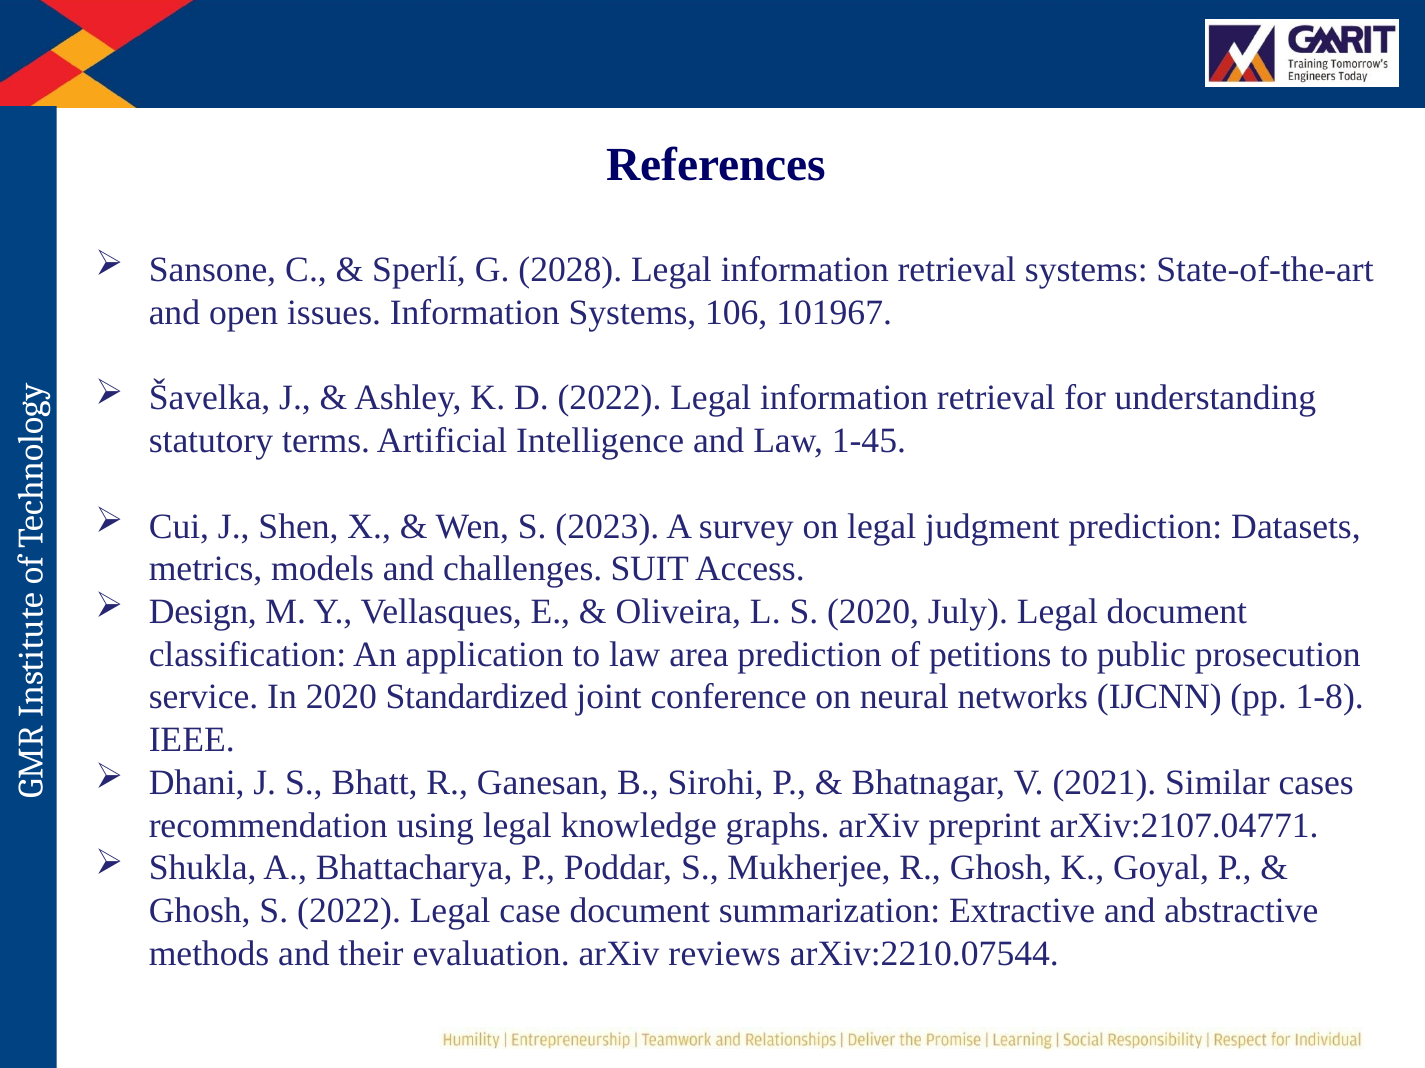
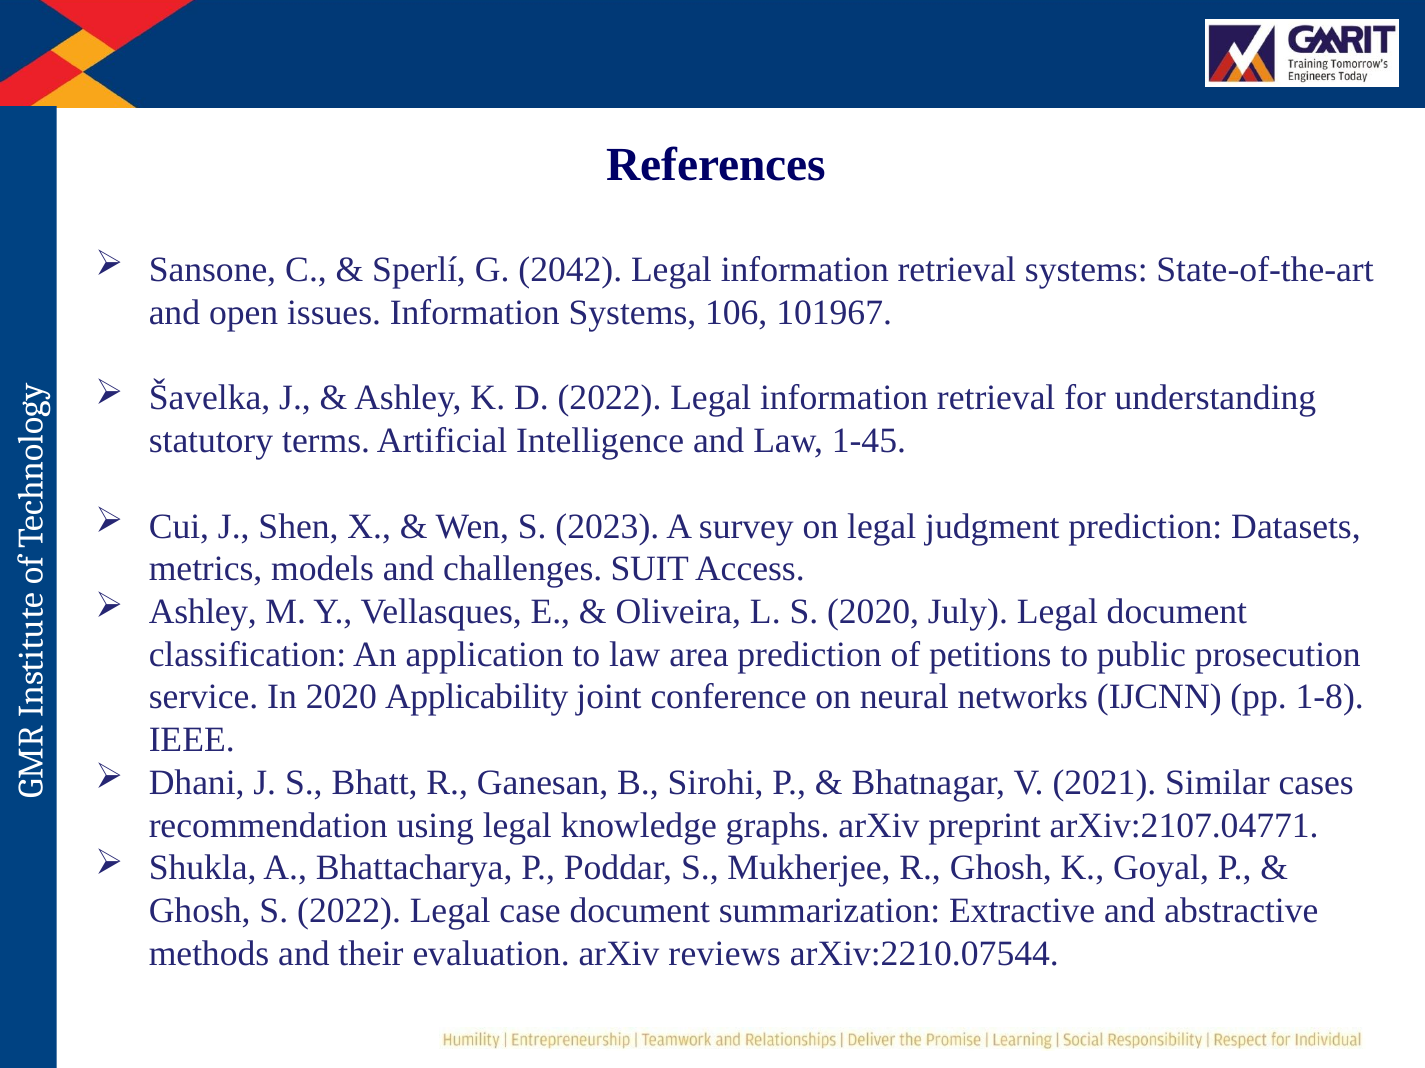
2028: 2028 -> 2042 (570, 270)
Design: Design -> Ashley (203, 612)
Standardized: Standardized -> Applicability (477, 698)
